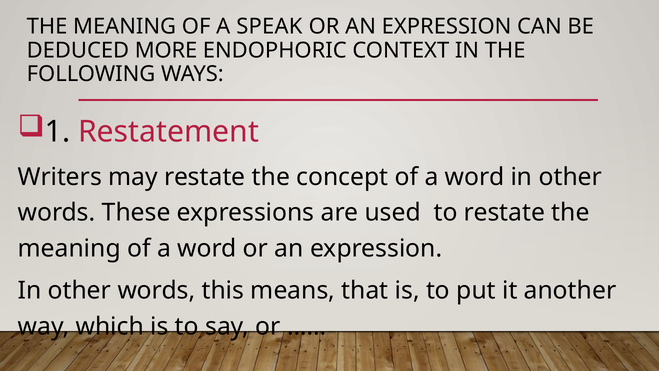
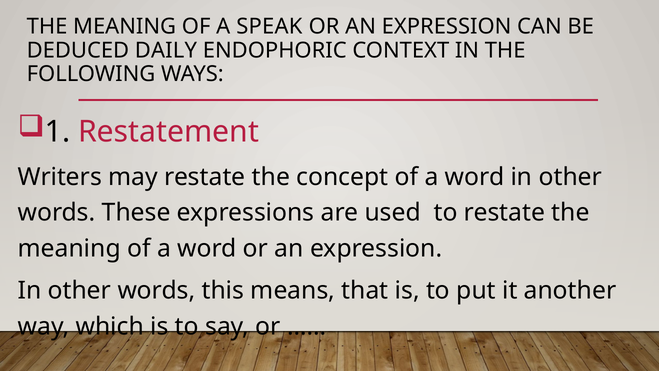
MORE: MORE -> DAILY (166, 50)
